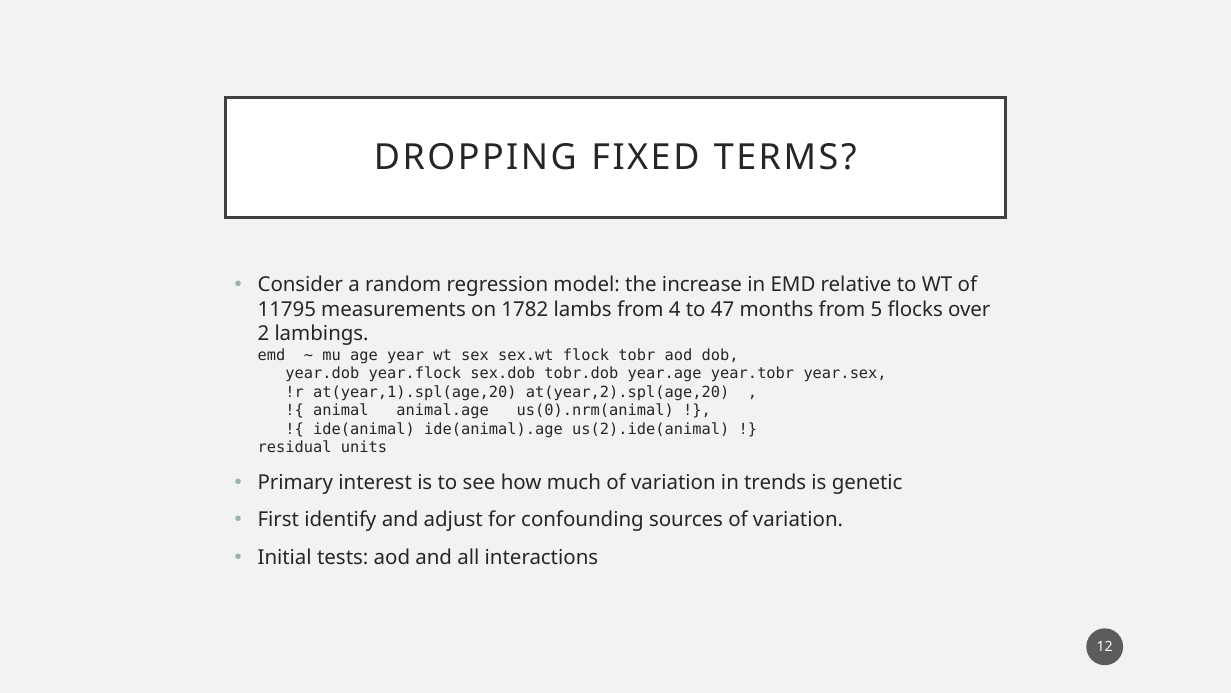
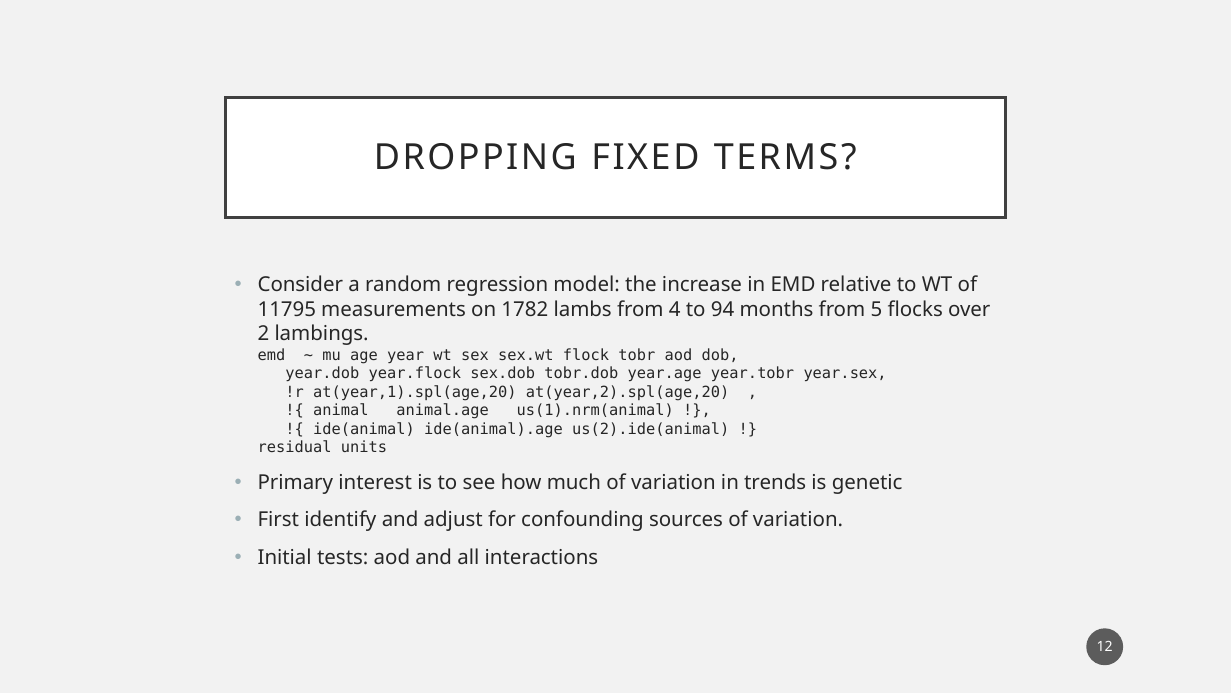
47: 47 -> 94 (723, 309)
us(0).nrm(animal: us(0).nrm(animal -> us(1).nrm(animal (595, 410)
